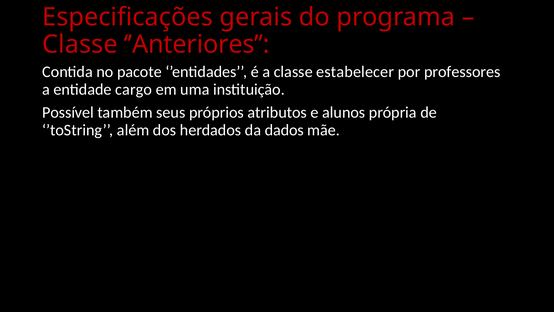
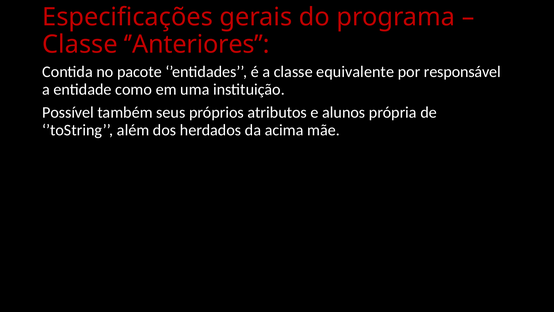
estabelecer: estabelecer -> equivalente (355, 72)
professores: professores -> responsável (462, 72)
cargo: cargo -> como (134, 89)
dados: dados -> acima (284, 130)
